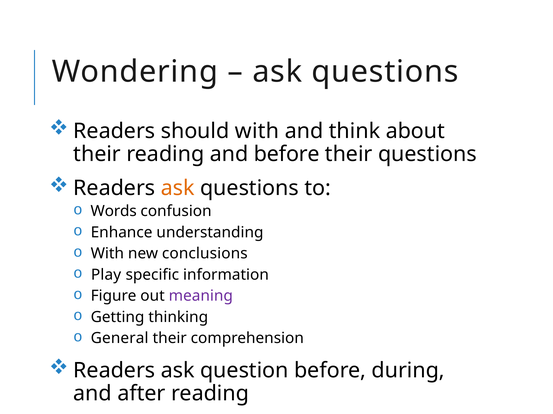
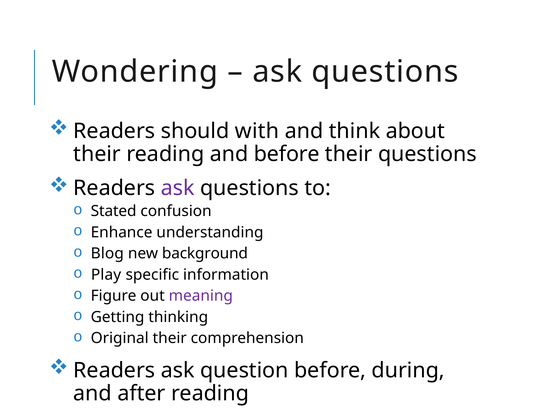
ask colour: orange -> purple (178, 188)
Words: Words -> Stated (114, 212)
With: With -> Blog (107, 254)
conclusions: conclusions -> background (205, 254)
General: General -> Original (120, 339)
